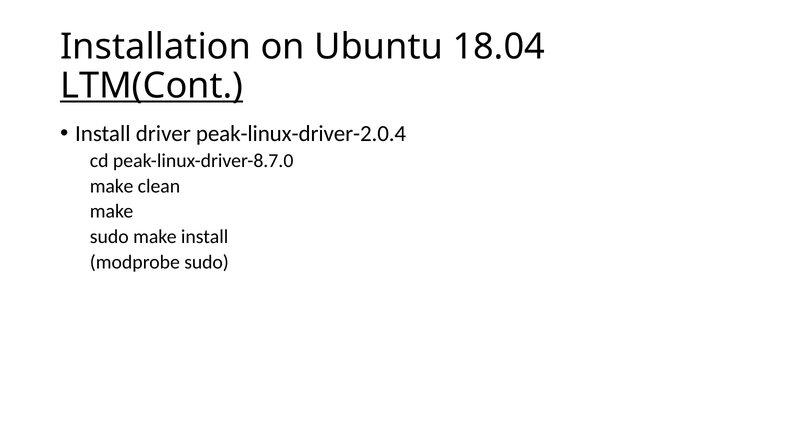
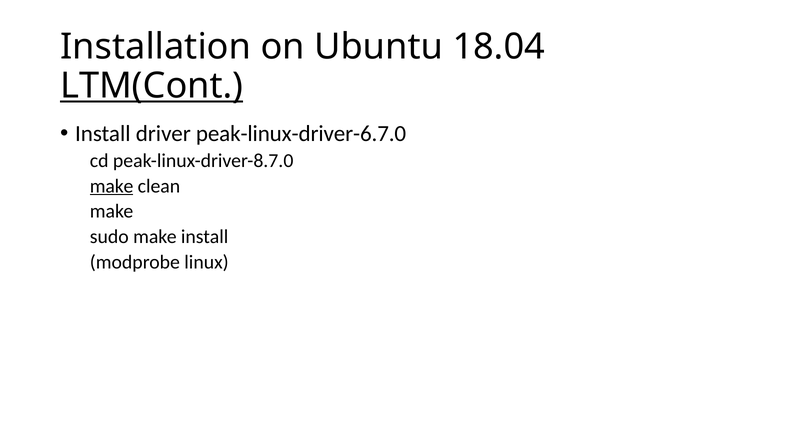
peak-linux-driver-2.0.4: peak-linux-driver-2.0.4 -> peak-linux-driver-6.7.0 (301, 134)
make underline: none -> present (112, 186)
modprobe sudo: sudo -> linux (207, 262)
